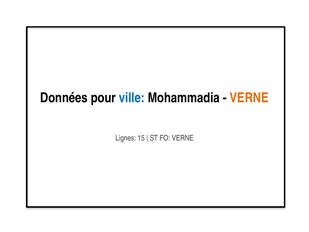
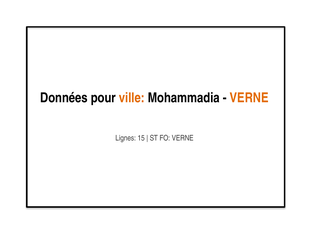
ville colour: blue -> orange (132, 98)
